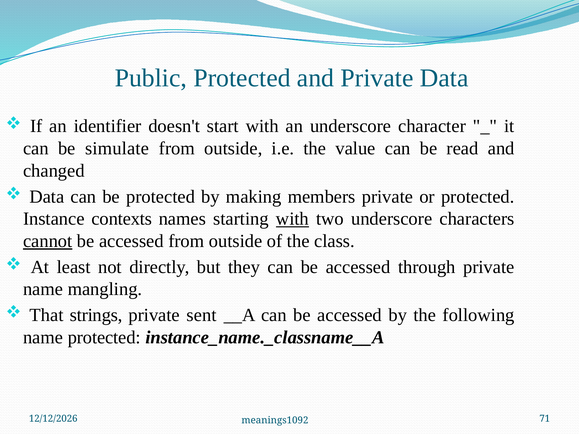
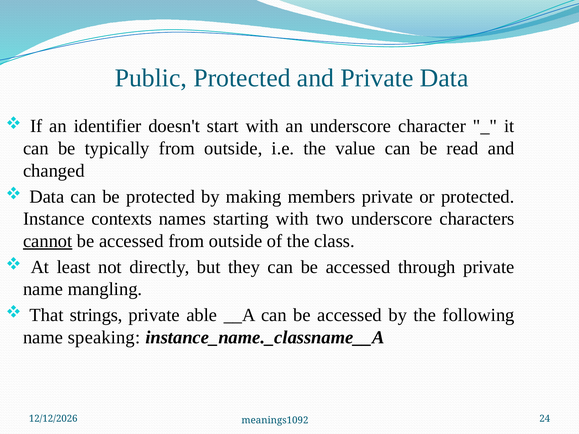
simulate: simulate -> typically (117, 148)
with underline: present -> none (292, 219)
sent: sent -> able (202, 315)
name protected: protected -> speaking (104, 338)
71: 71 -> 24 (545, 419)
